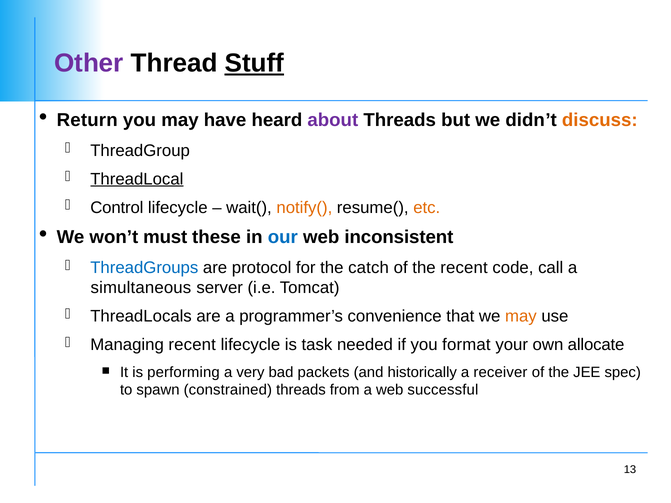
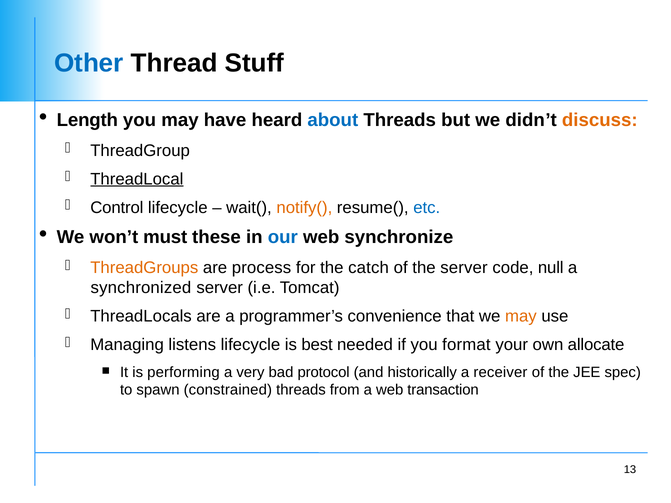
Other colour: purple -> blue (89, 63)
Stuff underline: present -> none (254, 63)
Return: Return -> Length (87, 120)
about colour: purple -> blue (333, 120)
etc colour: orange -> blue (427, 208)
inconsistent: inconsistent -> synchronize (399, 237)
ThreadGroups colour: blue -> orange (144, 268)
protocol: protocol -> process (262, 268)
the recent: recent -> server (464, 268)
call: call -> null (551, 268)
simultaneous: simultaneous -> synchronized (141, 288)
Managing recent: recent -> listens (192, 345)
task: task -> best (317, 345)
packets: packets -> protocol (324, 372)
successful: successful -> transaction (443, 390)
